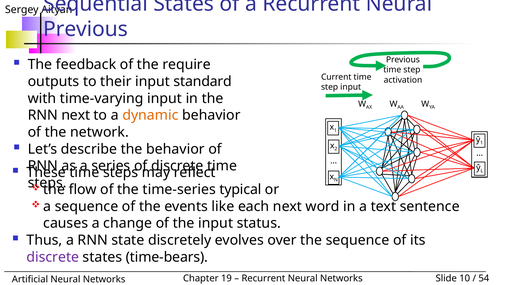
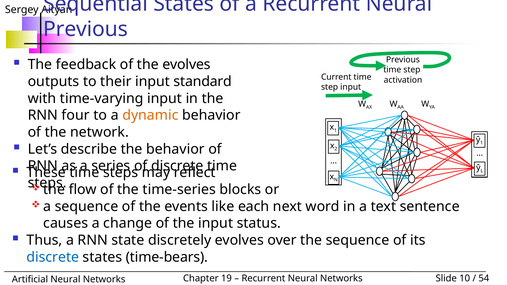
the require: require -> evolves (187, 65)
RNN next: next -> four (76, 115)
typical: typical -> blocks (240, 190)
discrete colour: purple -> blue (53, 257)
